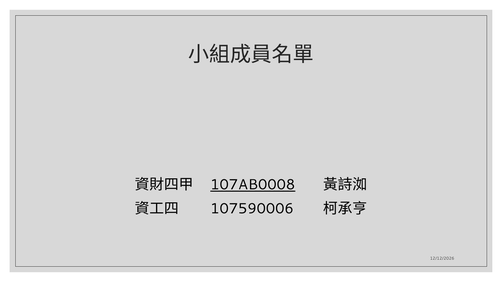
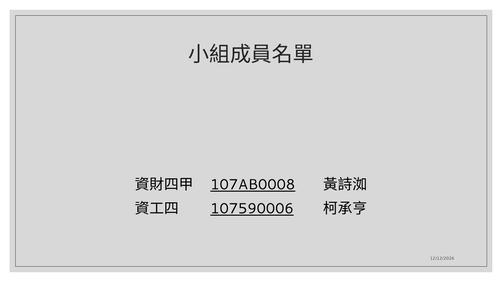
107590006 underline: none -> present (252, 209)
